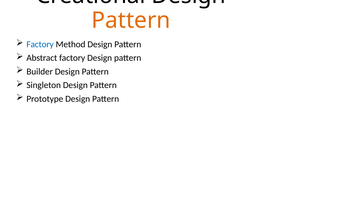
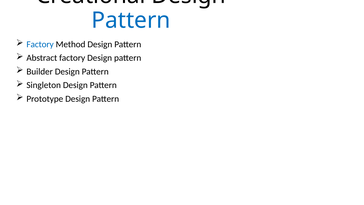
Pattern colour: orange -> blue (131, 20)
